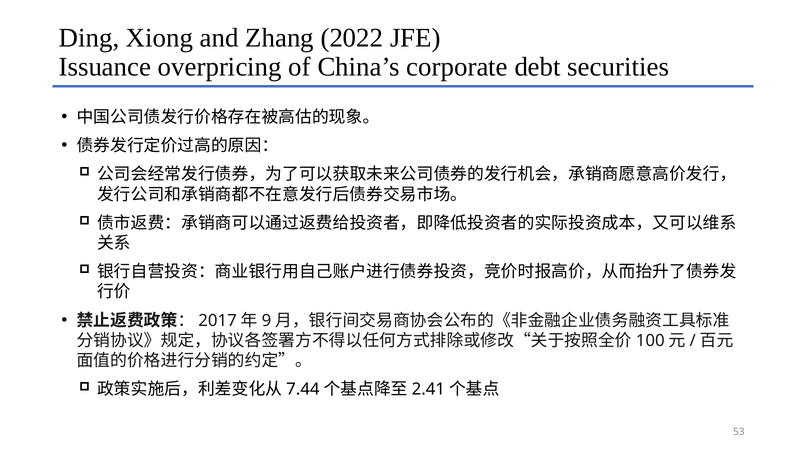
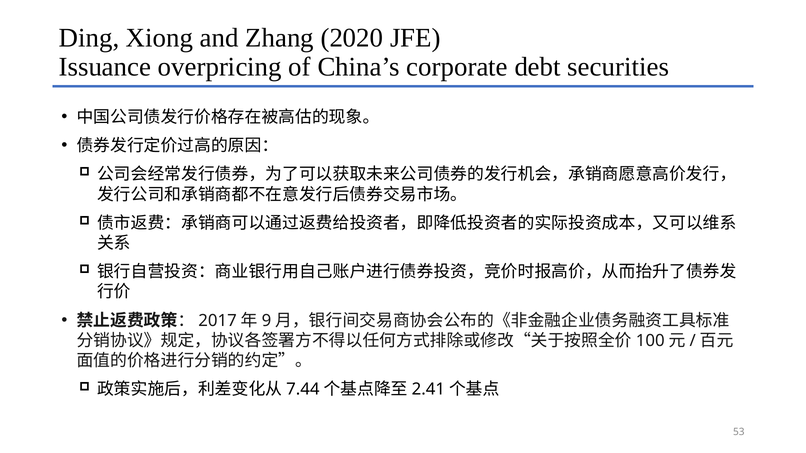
2022: 2022 -> 2020 (352, 38)
